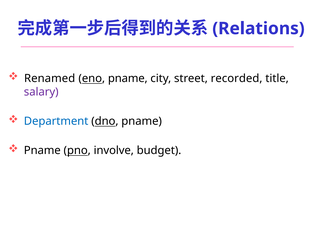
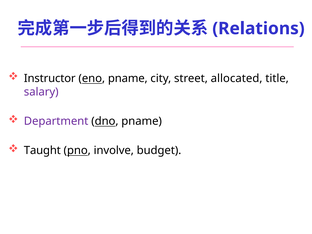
Renamed: Renamed -> Instructor (50, 78)
recorded: recorded -> allocated (237, 78)
Department colour: blue -> purple (56, 121)
Pname: Pname -> Taught (42, 150)
